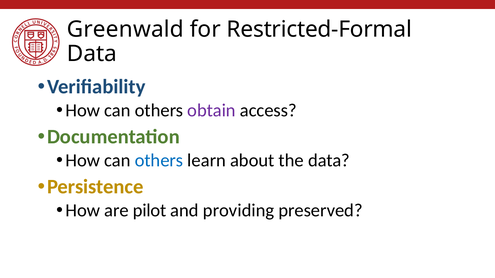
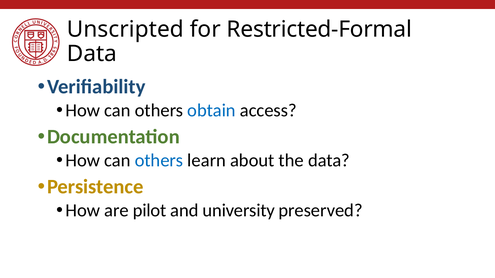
Greenwald: Greenwald -> Unscripted (125, 29)
obtain colour: purple -> blue (212, 111)
providing: providing -> university (239, 211)
